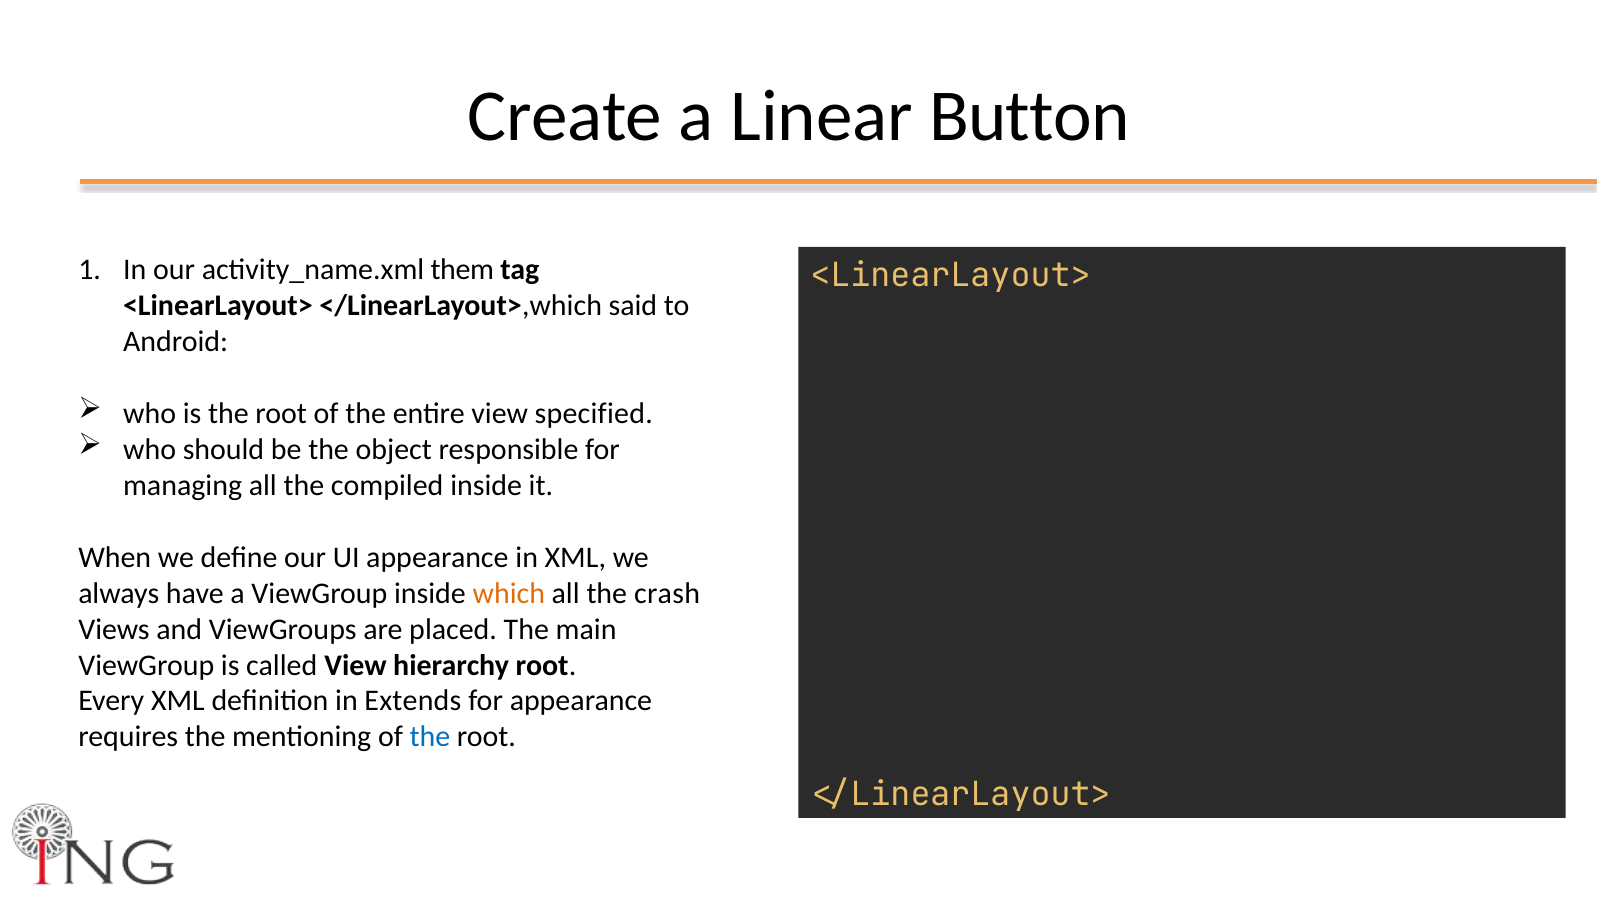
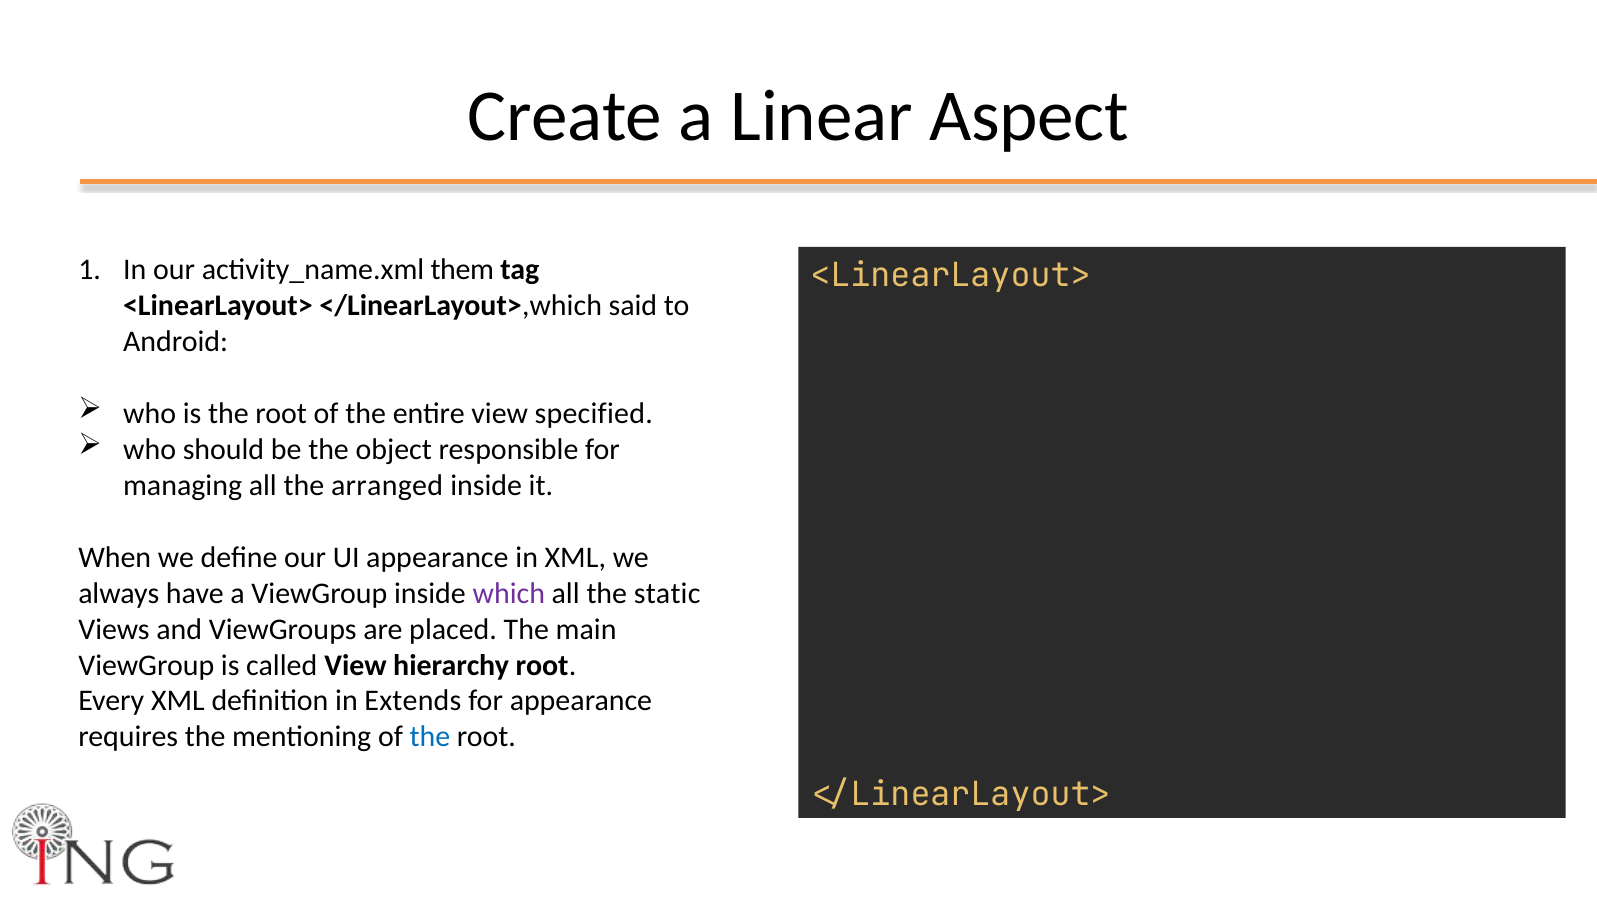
Button: Button -> Aspect (1029, 116)
compiled: compiled -> arranged (387, 486)
which colour: orange -> purple (509, 594)
crash: crash -> static (667, 594)
